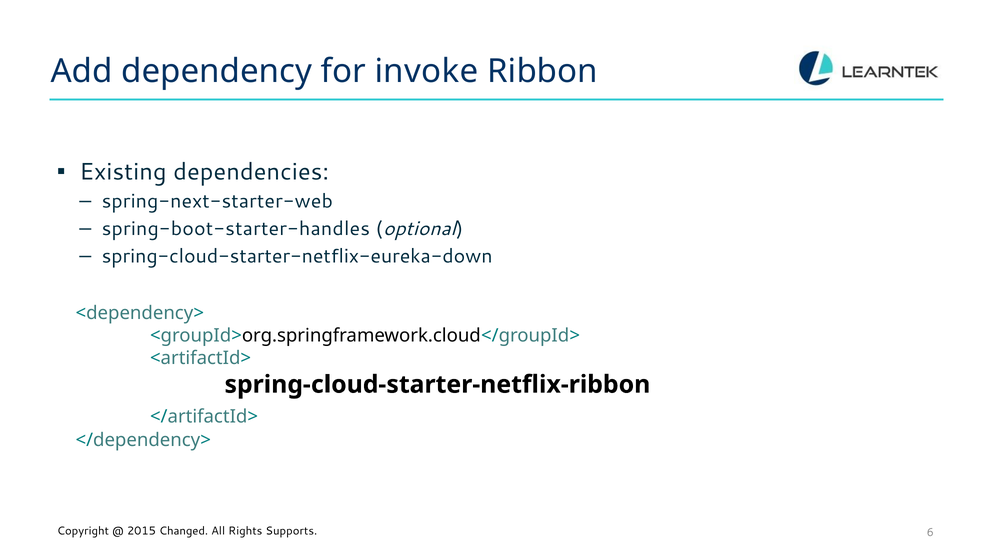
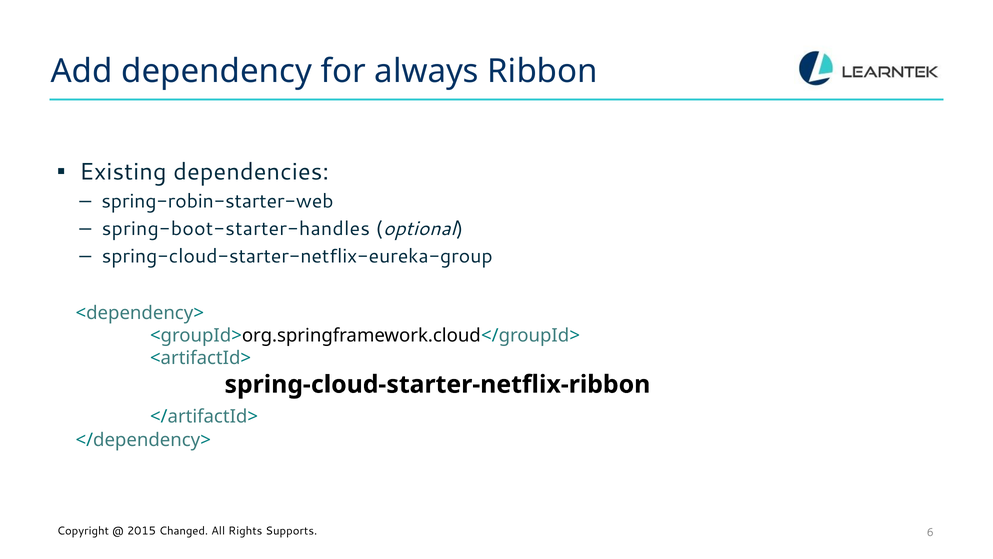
invoke: invoke -> always (427, 71)
spring-next-starter-web: spring-next-starter-web -> spring-robin-starter-web (217, 201)
spring-cloud-starter-netflix-eureka-down: spring-cloud-starter-netflix-eureka-down -> spring-cloud-starter-netflix-eureka-group (297, 256)
